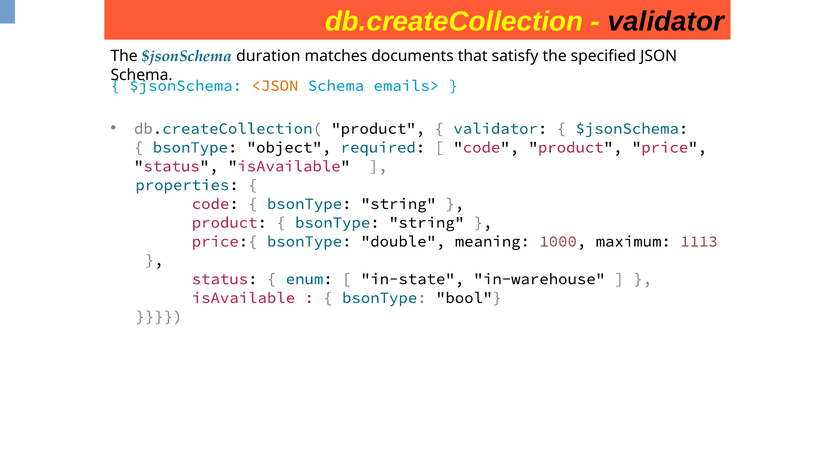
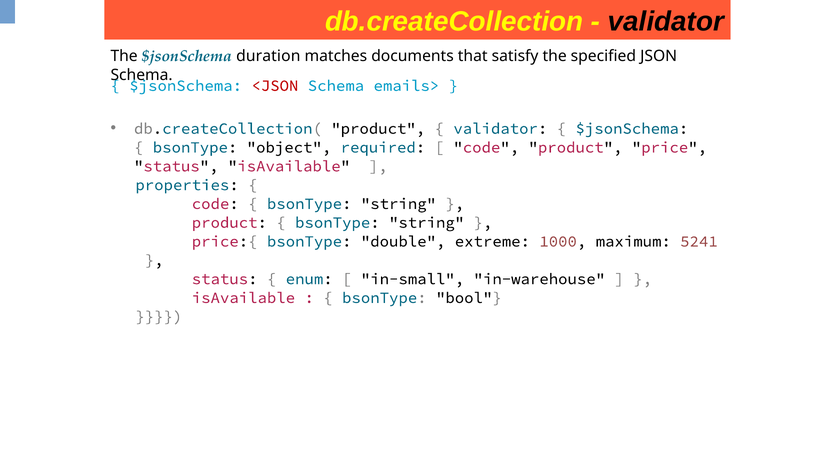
<JSON colour: orange -> red (275, 86)
meaning: meaning -> extreme (492, 241)
1113: 1113 -> 5241 (699, 241)
in-state: in-state -> in-small (413, 279)
